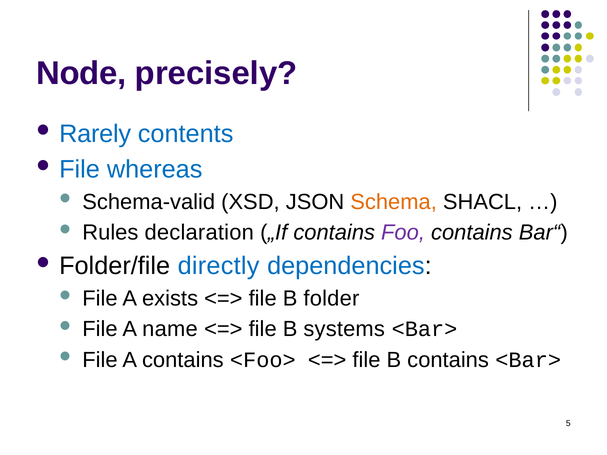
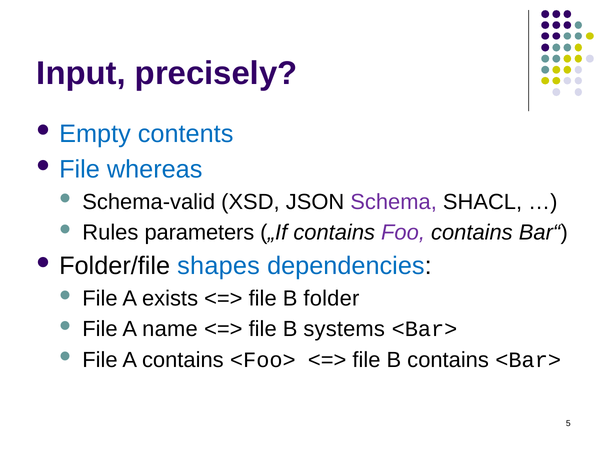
Node: Node -> Input (81, 74)
Rarely: Rarely -> Empty (95, 134)
Schema colour: orange -> purple (394, 202)
declaration: declaration -> parameters (199, 233)
directly: directly -> shapes (219, 266)
